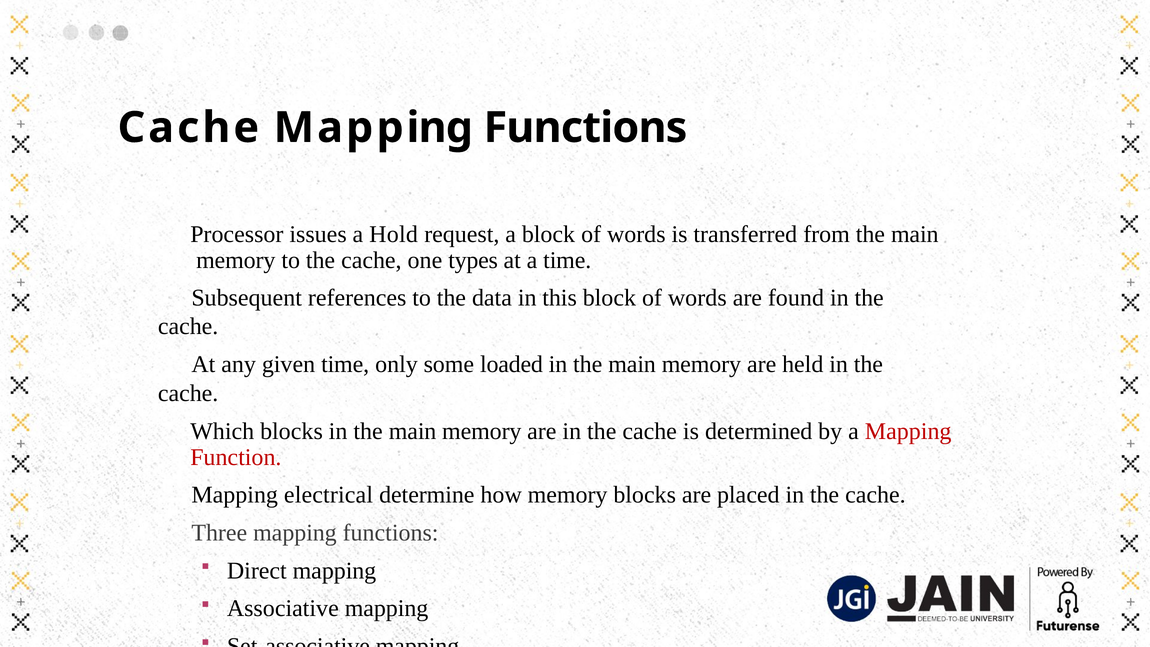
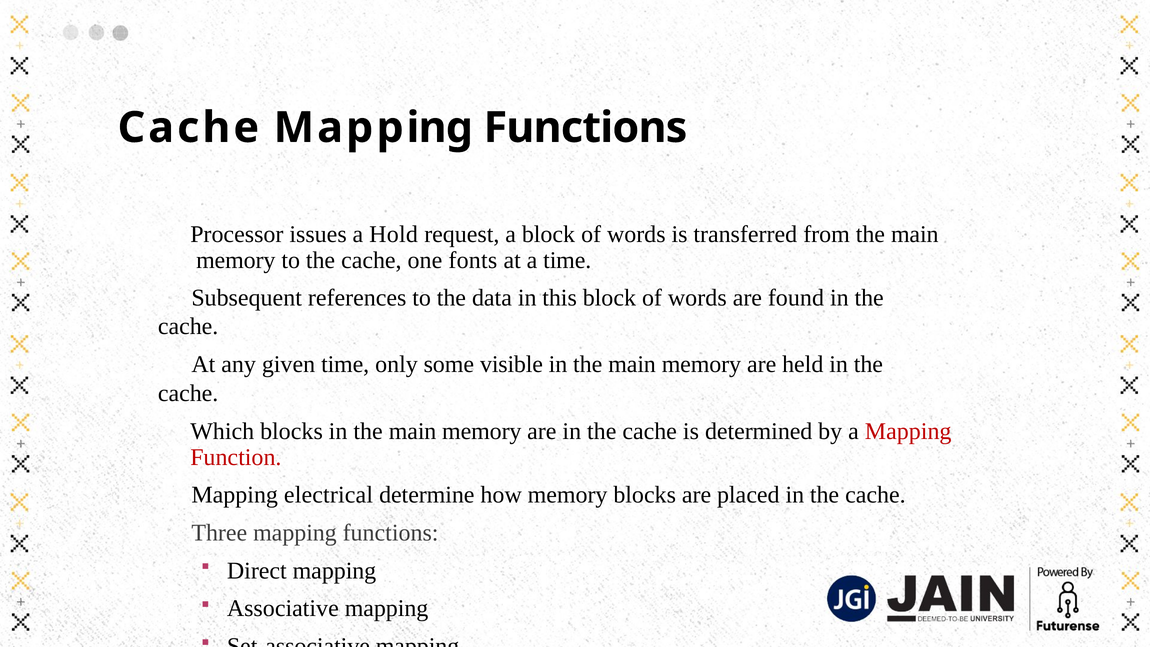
types: types -> fonts (473, 260)
loaded: loaded -> visible (511, 364)
